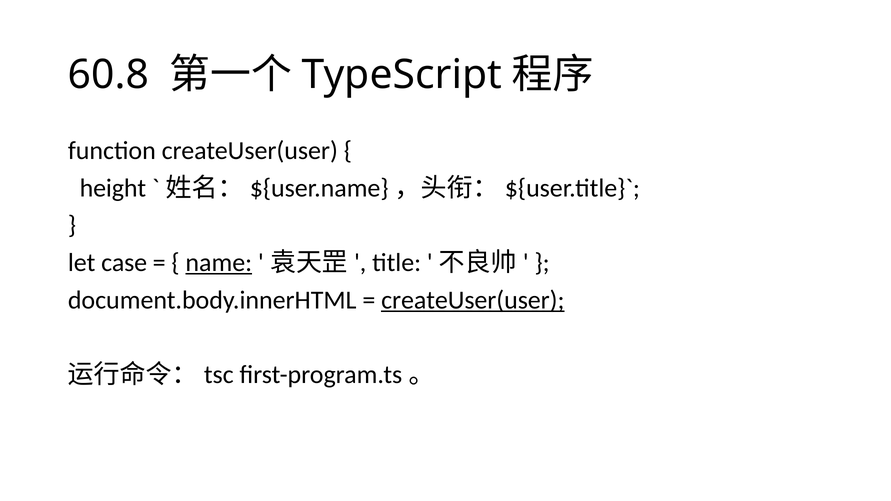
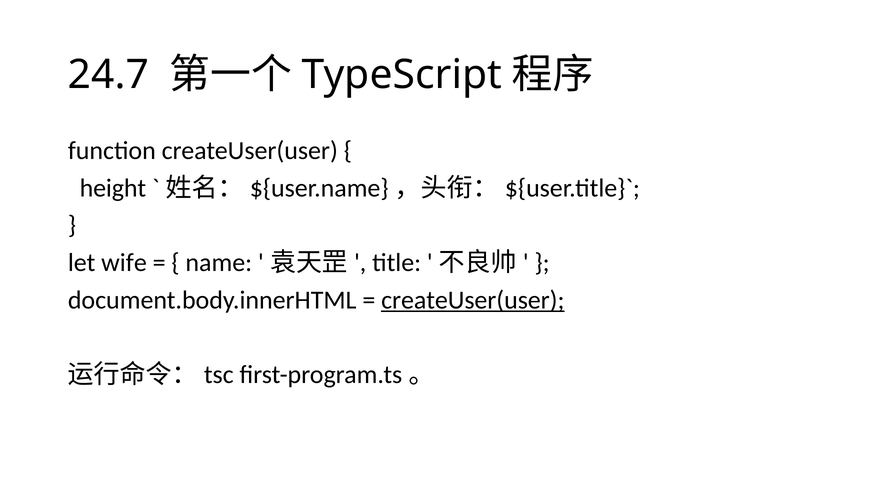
60.8: 60.8 -> 24.7 (108, 75)
case: case -> wife (124, 263)
name underline: present -> none (219, 263)
